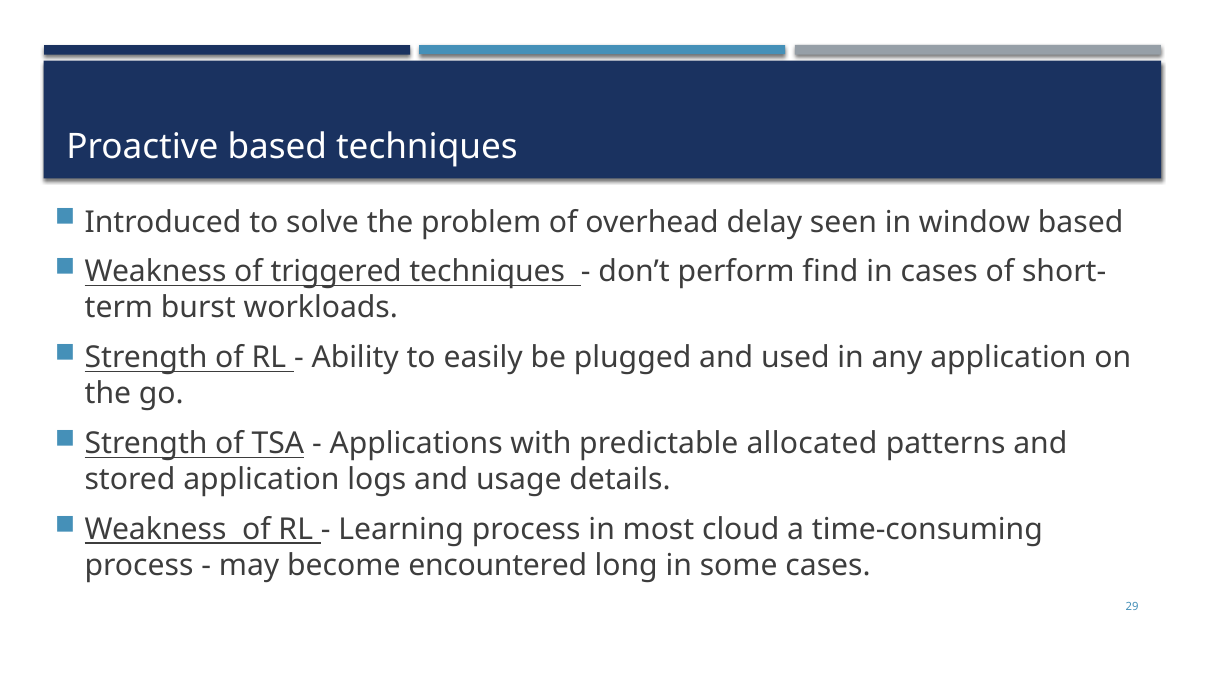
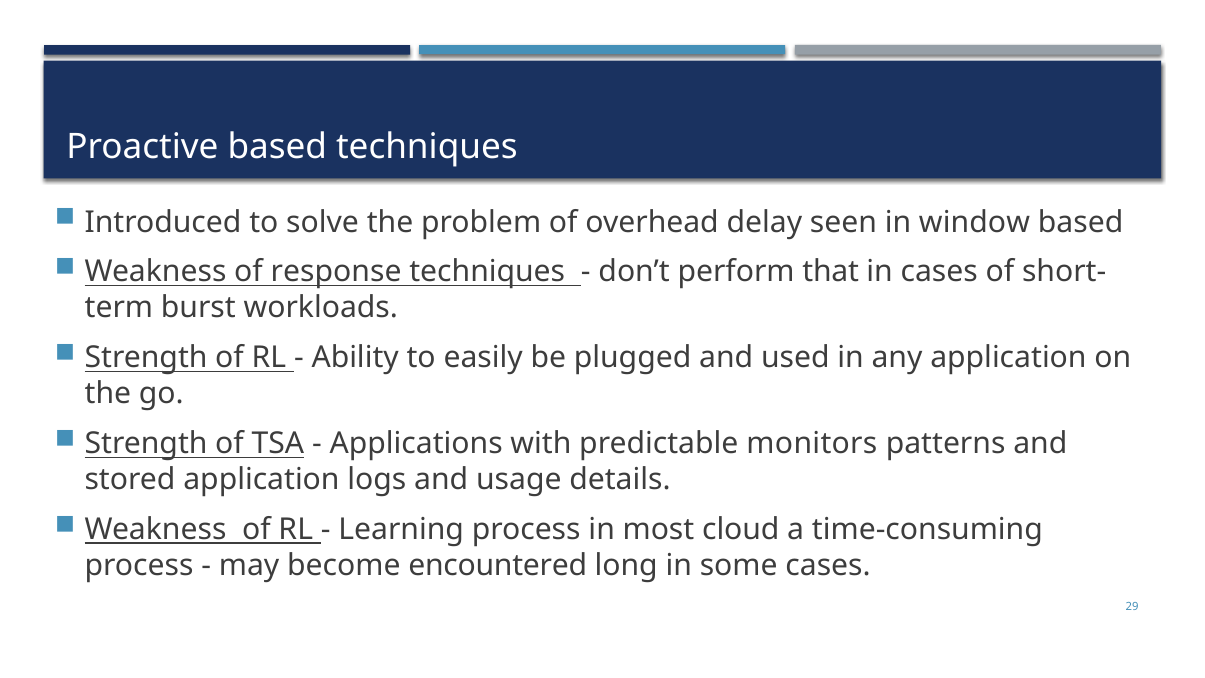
triggered: triggered -> response (336, 272)
find: find -> that (831, 272)
allocated: allocated -> monitors (812, 443)
